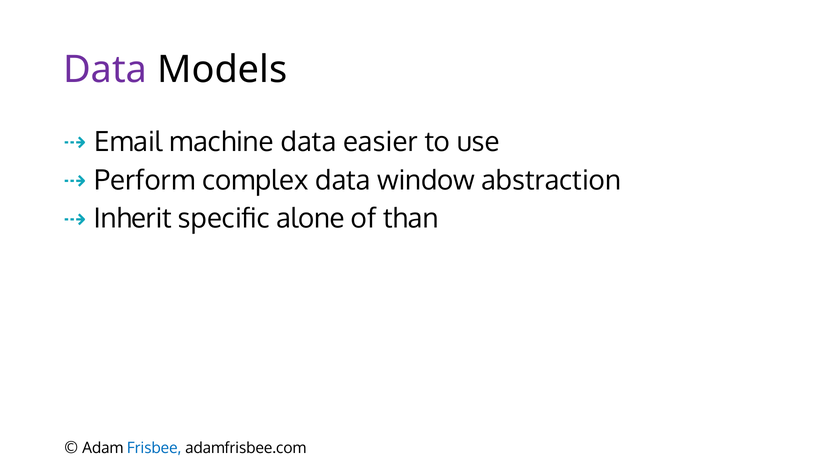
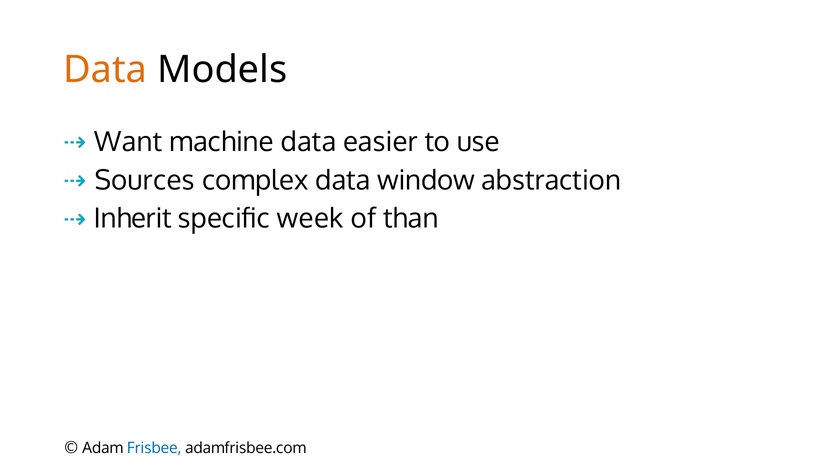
Data colour: purple -> orange (105, 70)
Email: Email -> Want (128, 142)
Perform: Perform -> Sources (145, 181)
alone: alone -> week (310, 219)
